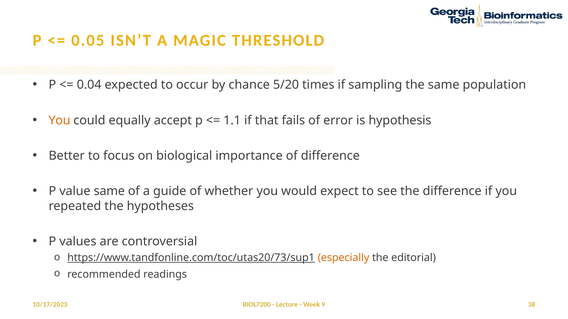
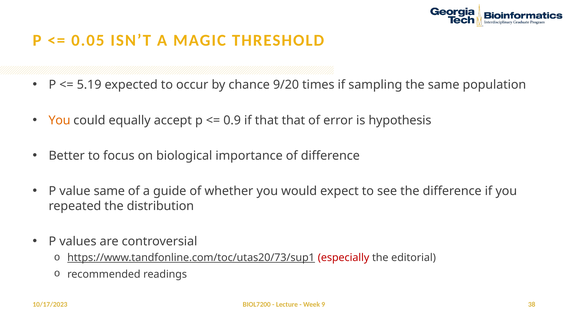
0.04: 0.04 -> 5.19 (89, 85)
5/20: 5/20 -> 9/20 (286, 85)
1.1: 1.1 -> 0.9 (232, 120)
that fails: fails -> that (293, 120)
hypotheses: hypotheses -> distribution (160, 206)
especially colour: orange -> red (344, 258)
